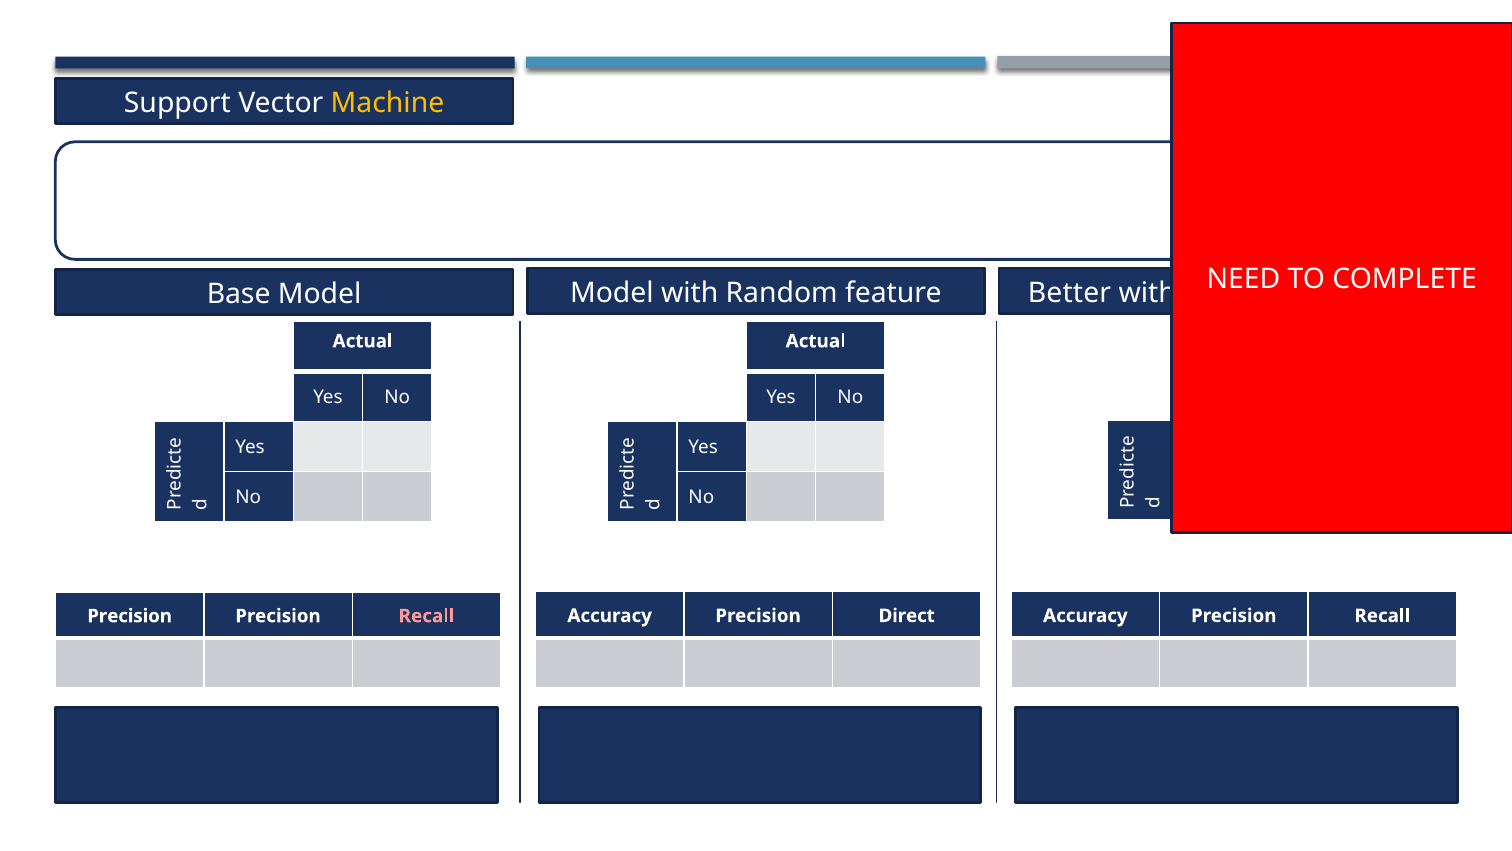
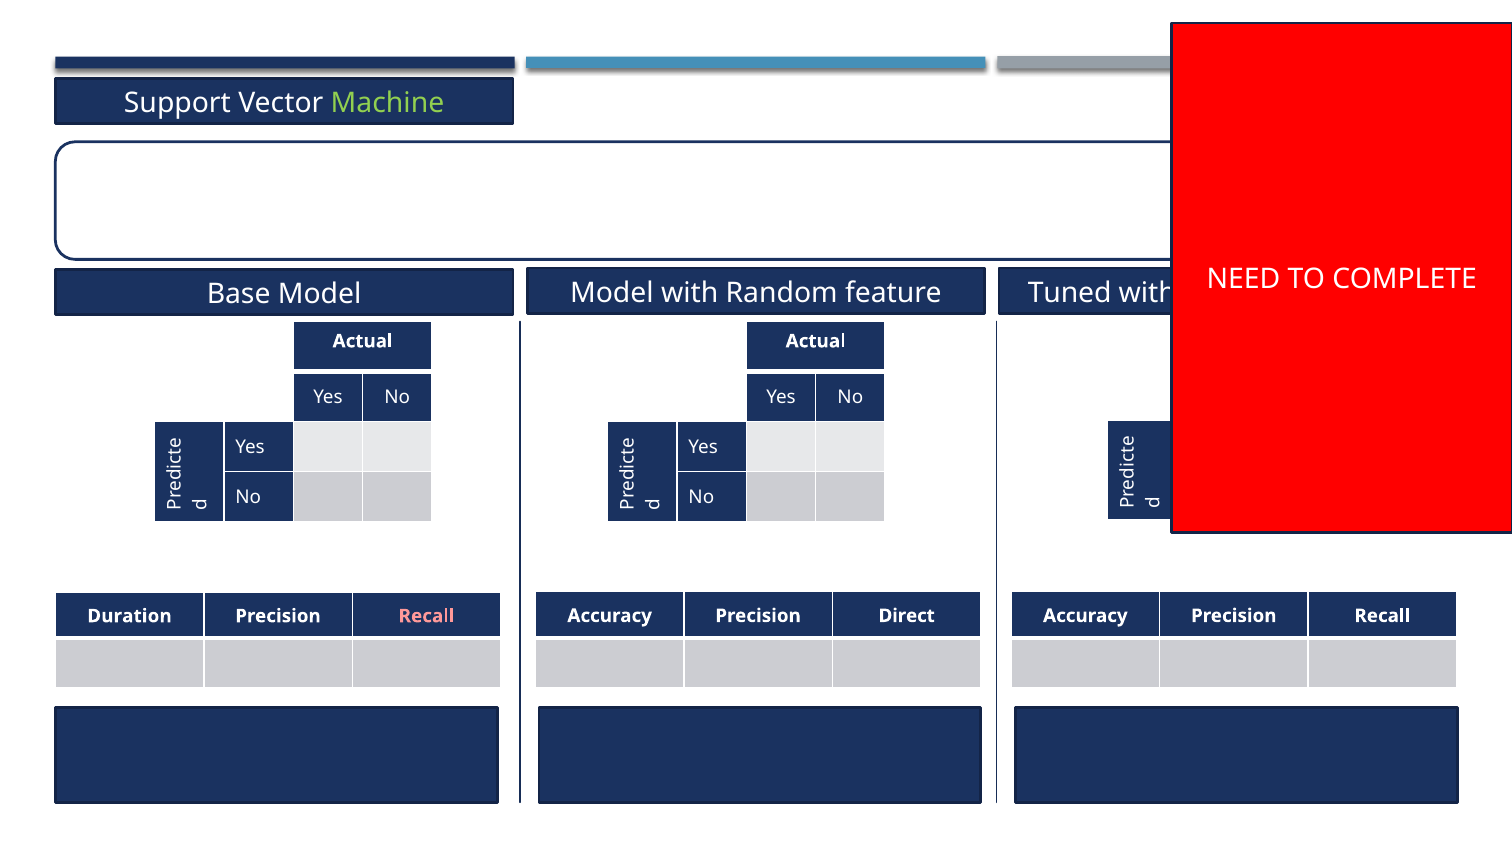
Machine colour: yellow -> light green (387, 103)
feature Better: Better -> Tuned (1070, 292)
Precision: Precision -> Duration (130, 616)
